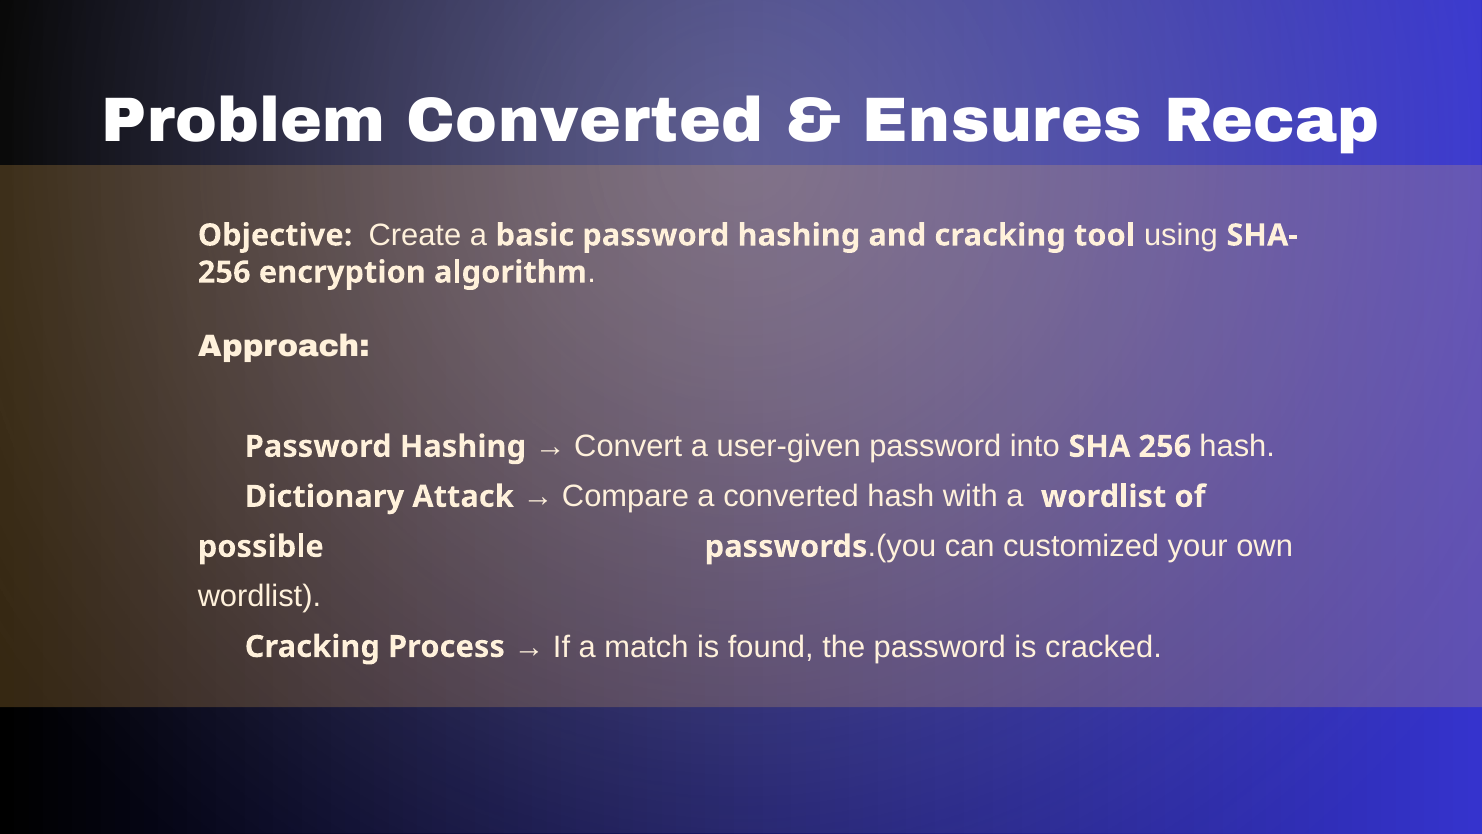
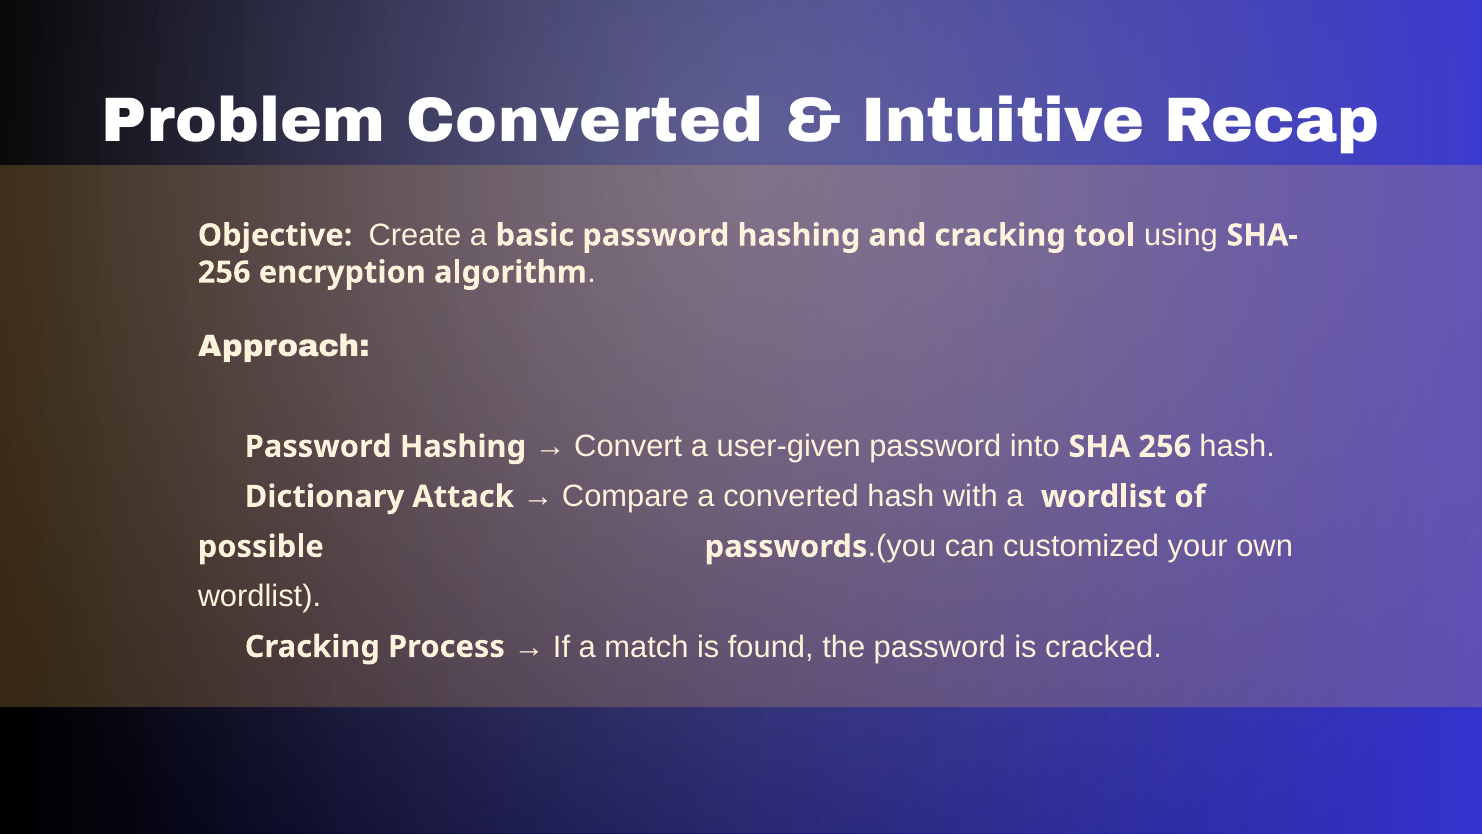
Ensures: Ensures -> Intuitive (1003, 121)
